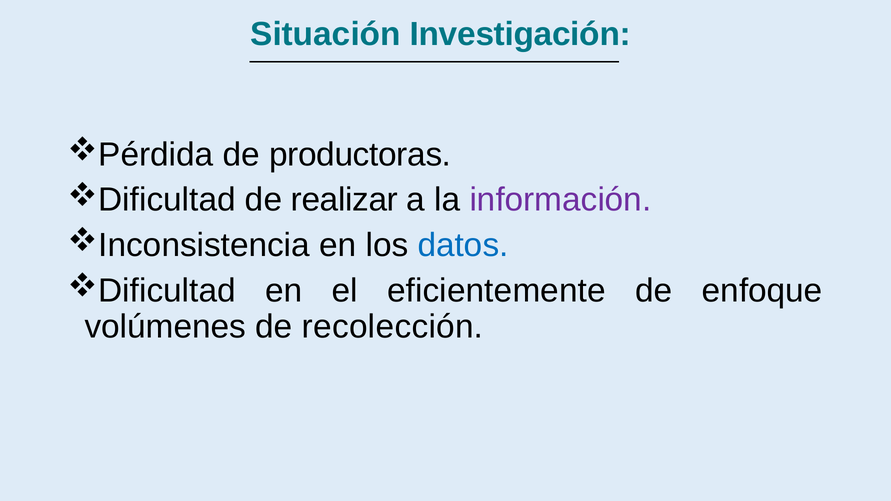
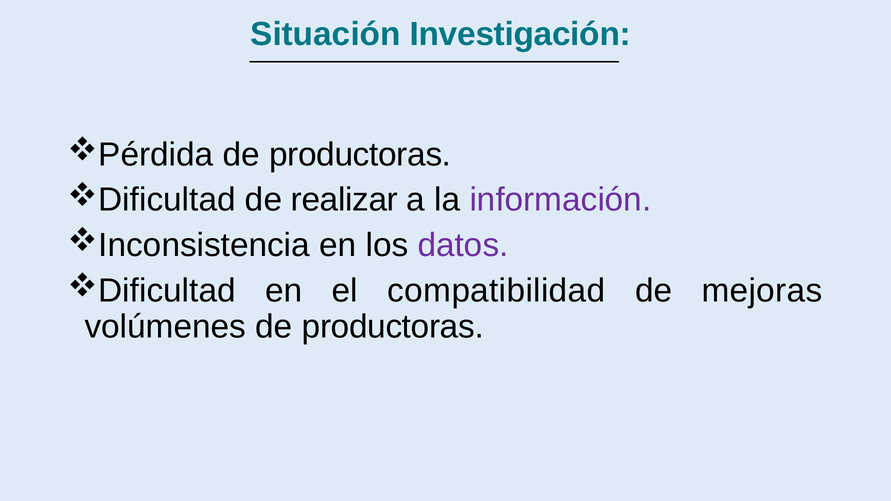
datos colour: blue -> purple (463, 245)
eficientemente: eficientemente -> compatibilidad (496, 291)
enfoque: enfoque -> mejoras (762, 291)
volúmenes de recolección: recolección -> productoras (393, 327)
